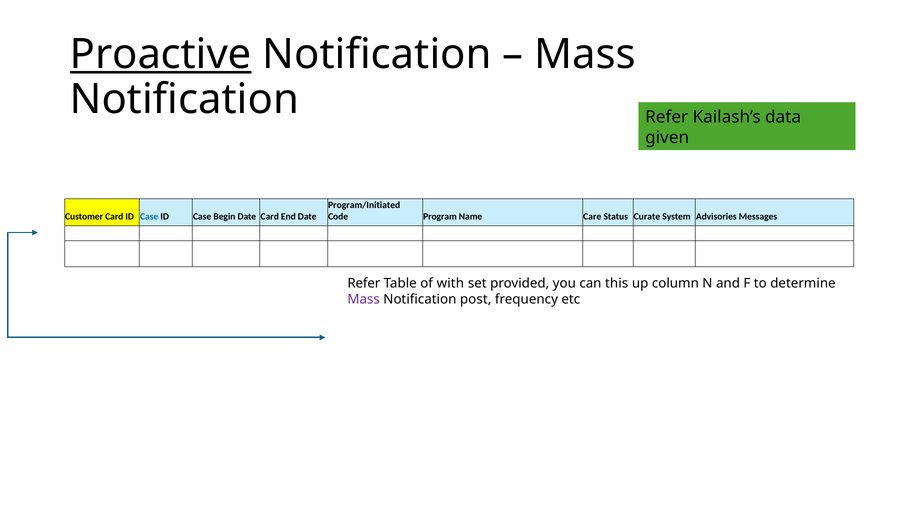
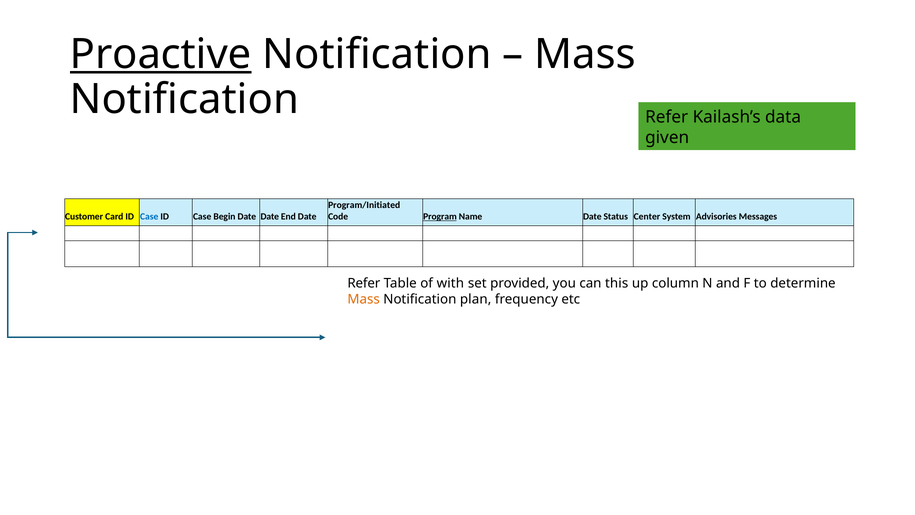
Date Card: Card -> Date (270, 217)
Program underline: none -> present (440, 217)
Name Care: Care -> Date (592, 217)
Curate: Curate -> Center (647, 217)
Mass colour: purple -> orange (364, 299)
post: post -> plan (476, 299)
